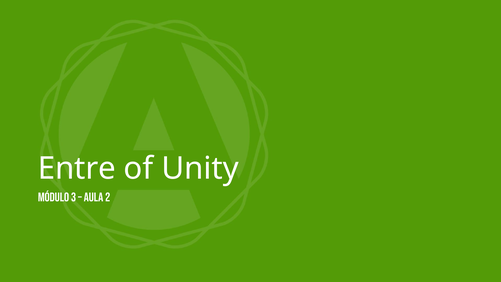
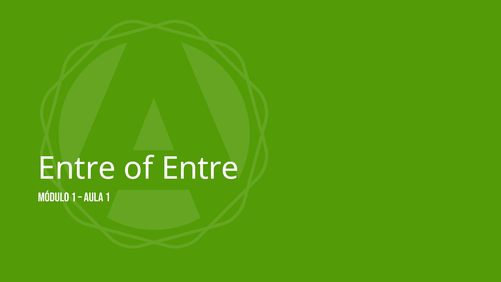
of Unity: Unity -> Entre (200, 168)
Módulo 3: 3 -> 1 (74, 197)
Aula 2: 2 -> 1 (108, 197)
